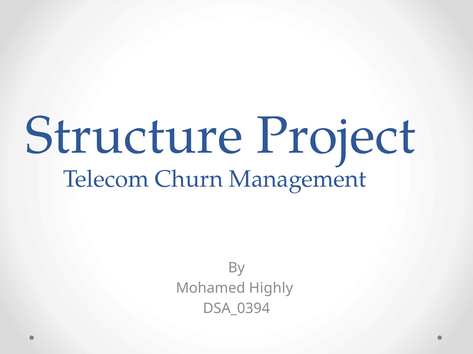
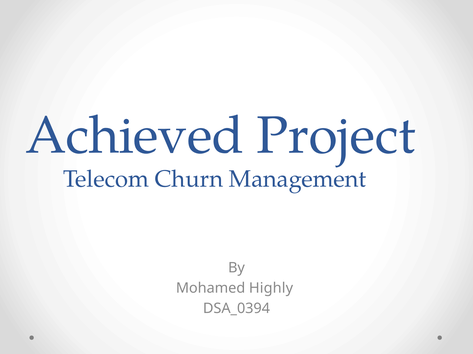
Structure: Structure -> Achieved (135, 136)
